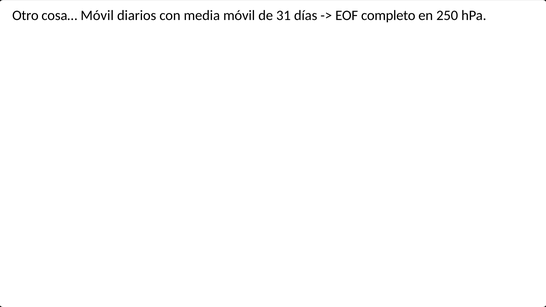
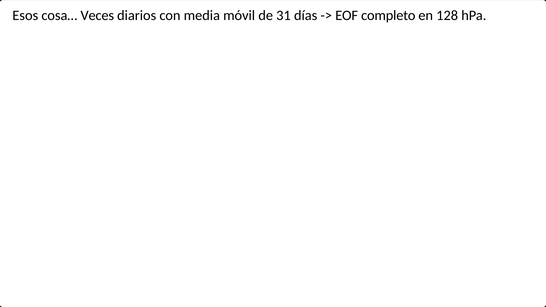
Otro: Otro -> Esos (25, 16)
cosa… Móvil: Móvil -> Veces (97, 16)
250: 250 -> 128 (447, 16)
